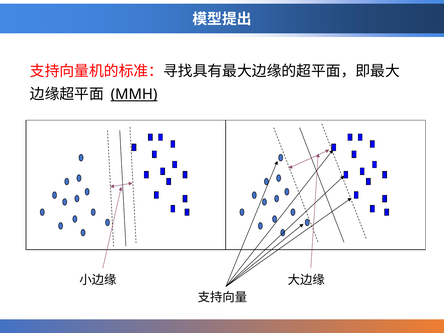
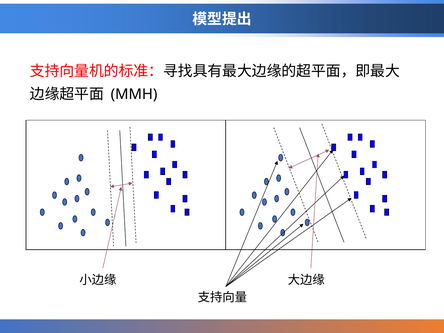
MMH underline: present -> none (134, 94)
